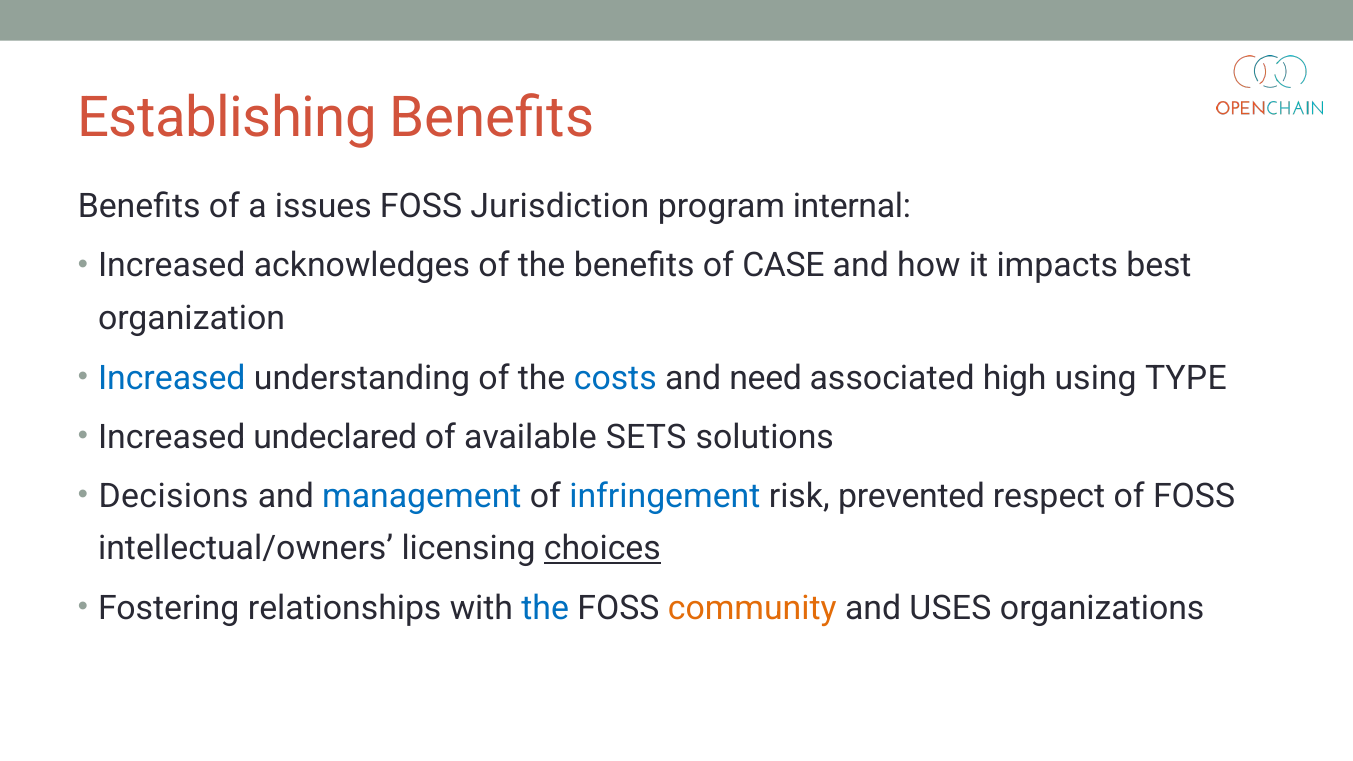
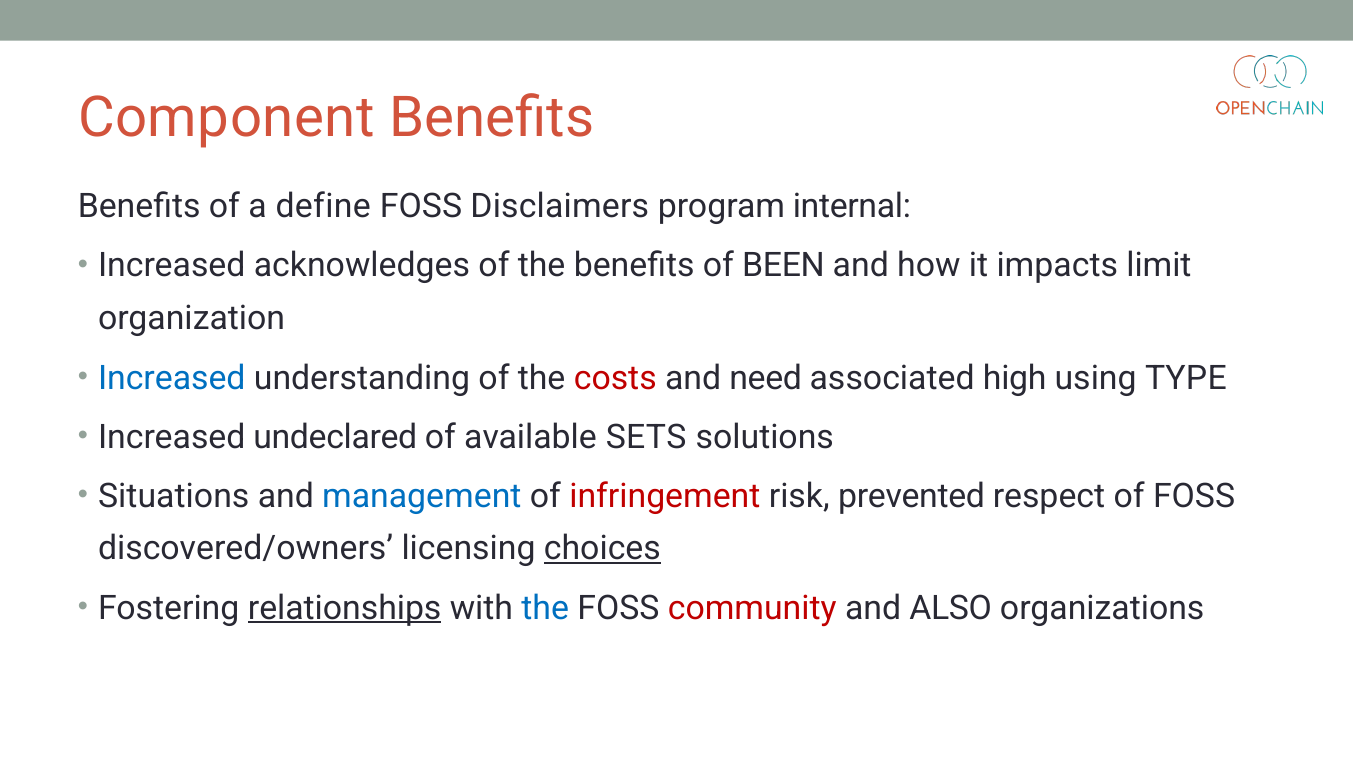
Establishing: Establishing -> Component (226, 118)
issues: issues -> define (323, 206)
Jurisdiction: Jurisdiction -> Disclaimers (560, 206)
CASE: CASE -> BEEN (784, 266)
best: best -> limit (1159, 266)
costs colour: blue -> red (615, 378)
Decisions: Decisions -> Situations (174, 496)
infringement colour: blue -> red (665, 496)
intellectual/owners: intellectual/owners -> discovered/owners (246, 548)
relationships underline: none -> present (345, 608)
community colour: orange -> red (752, 608)
USES: USES -> ALSO (951, 608)
